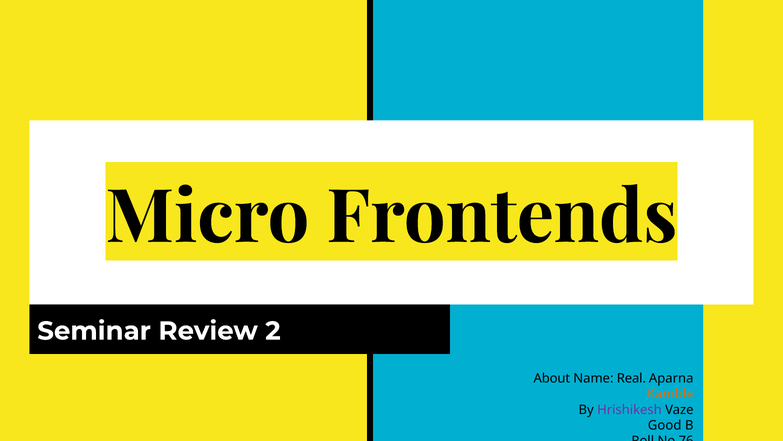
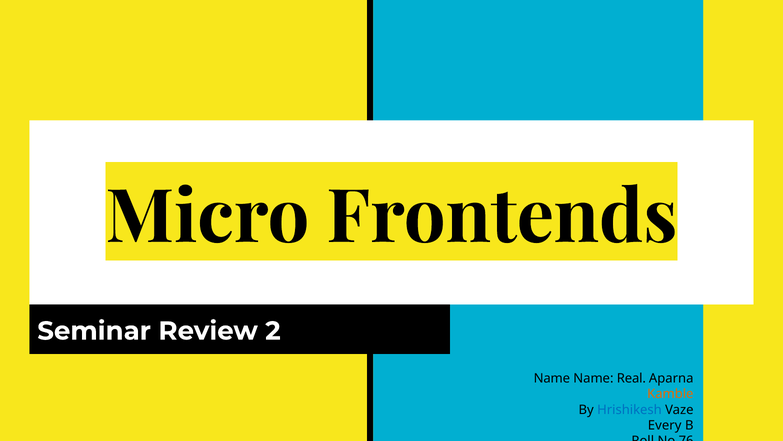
About: About -> Name (552, 378)
Hrishikesh colour: purple -> blue (629, 409)
Good: Good -> Every (665, 425)
